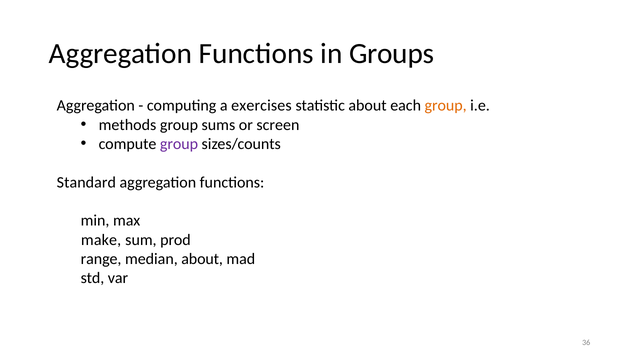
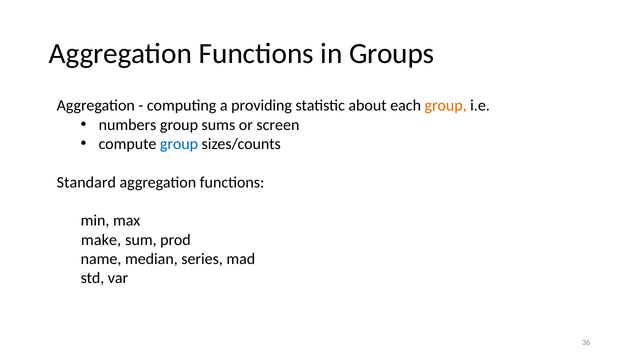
exercises: exercises -> providing (262, 106)
methods: methods -> numbers (128, 125)
group colour: purple -> blue (179, 144)
range: range -> name (101, 259)
median about: about -> series (202, 259)
